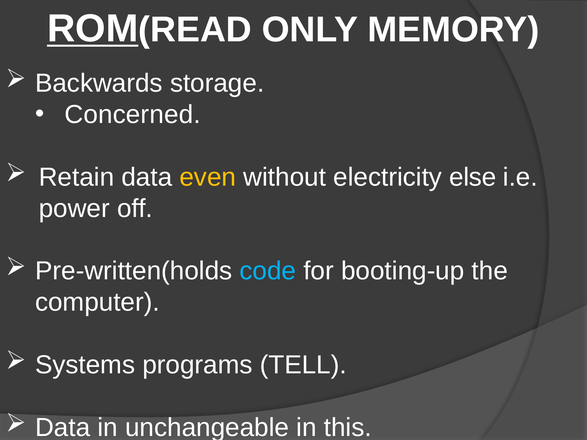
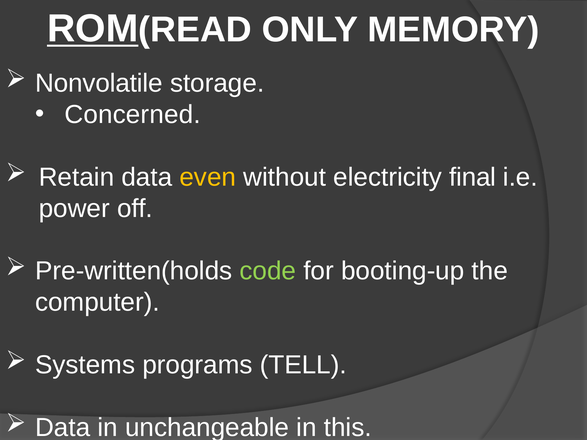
Backwards: Backwards -> Nonvolatile (99, 83)
else: else -> final (473, 177)
code colour: light blue -> light green (268, 271)
